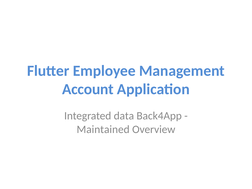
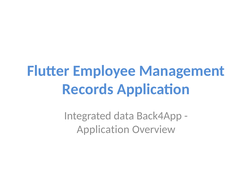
Account: Account -> Records (88, 89)
Maintained: Maintained -> Application (103, 129)
